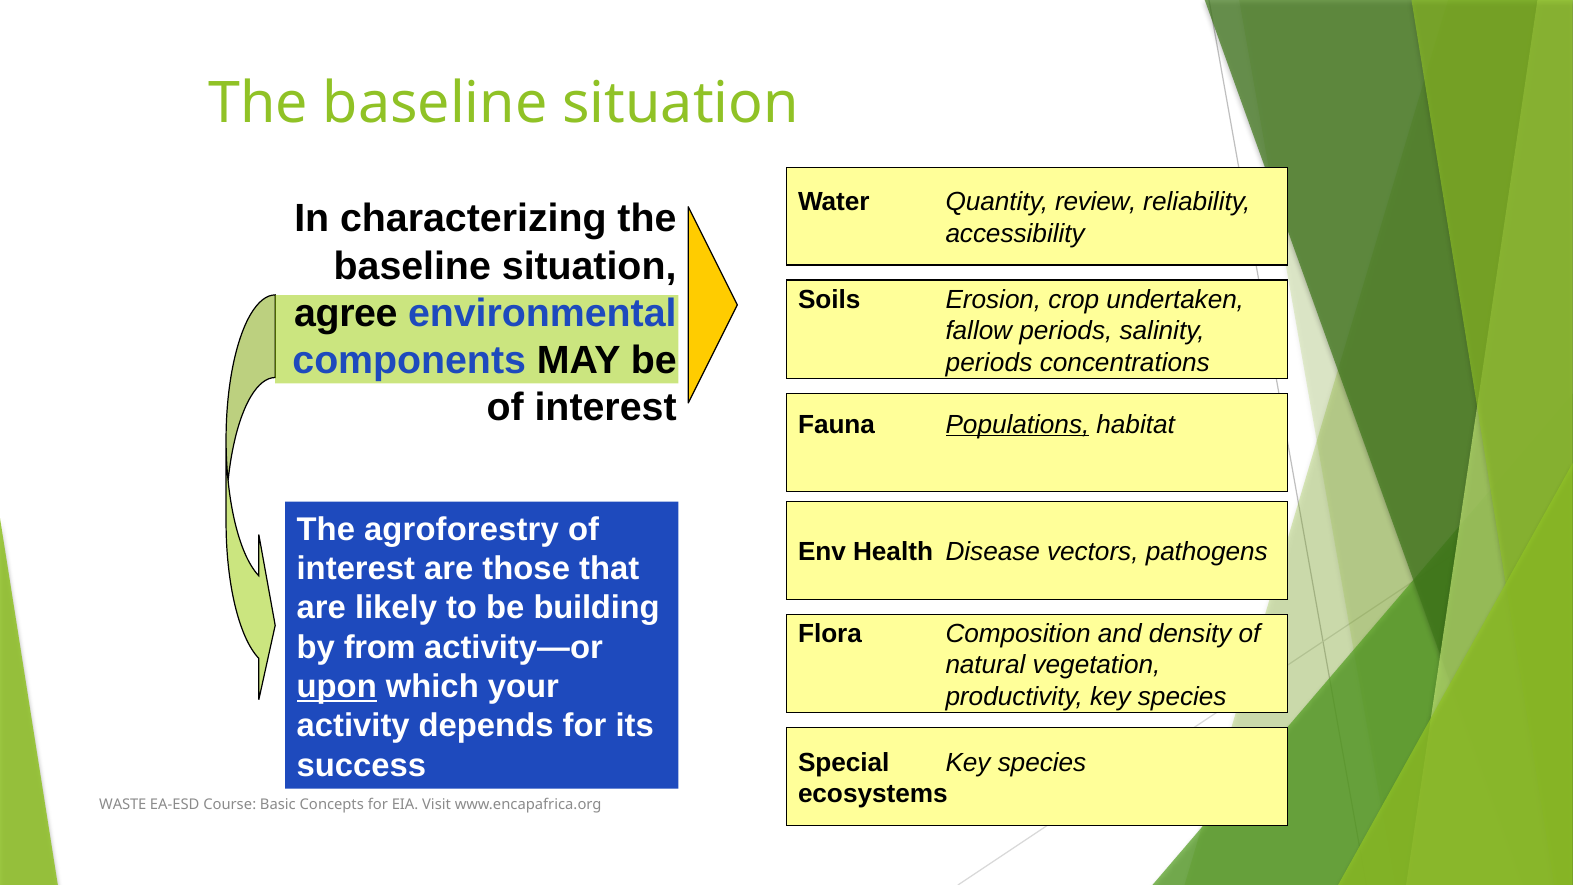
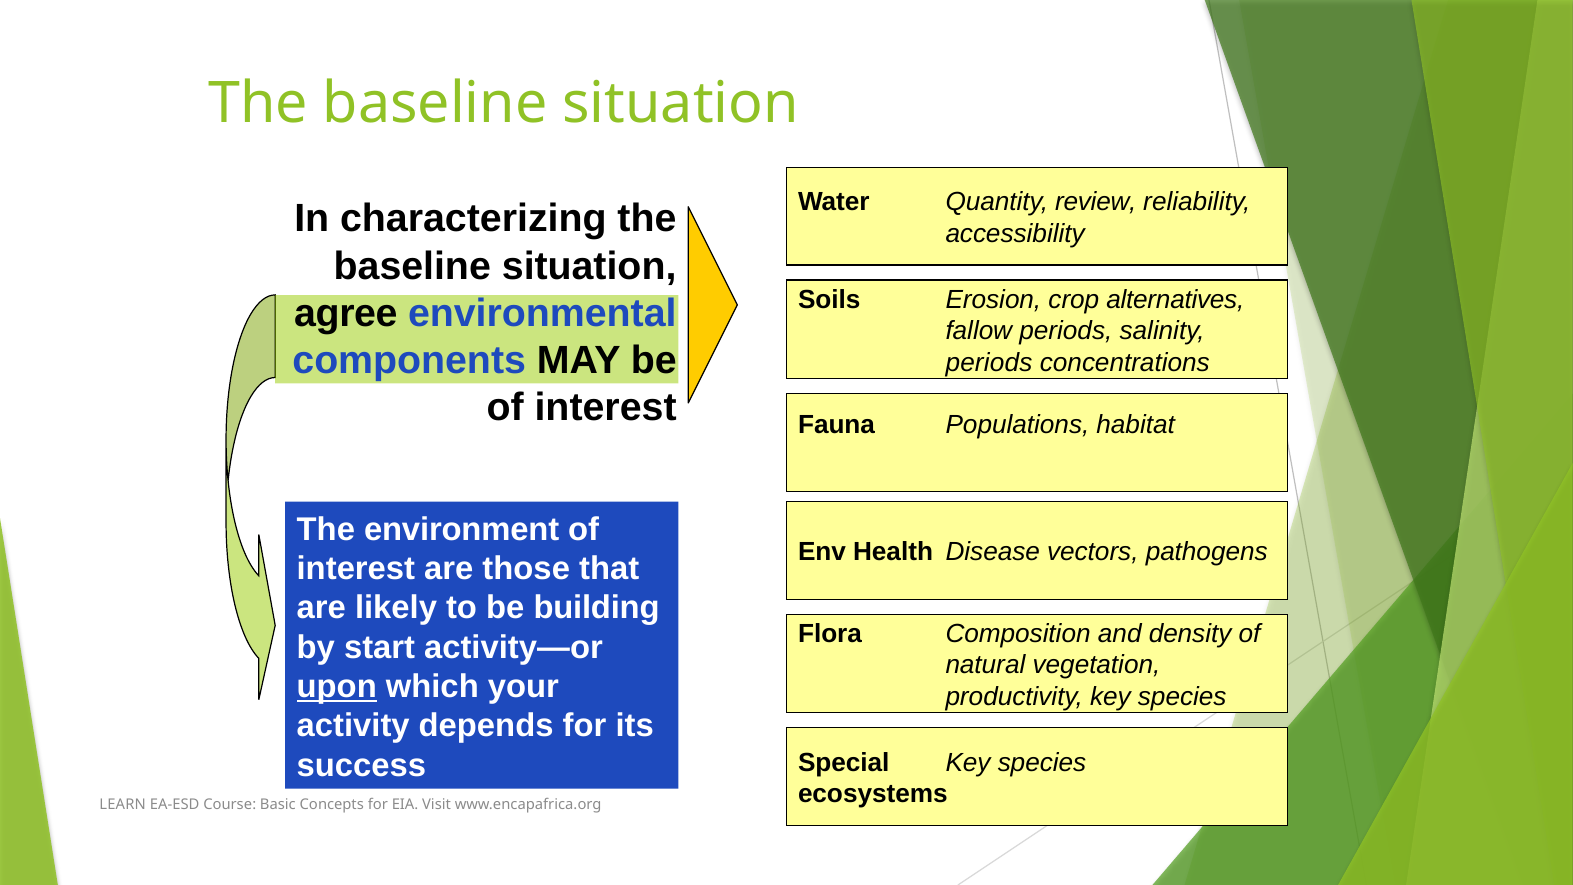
undertaken: undertaken -> alternatives (1175, 300)
Populations underline: present -> none (1017, 424)
agroforestry: agroforestry -> environment (462, 529)
from: from -> start (380, 647)
WASTE: WASTE -> LEARN (123, 804)
